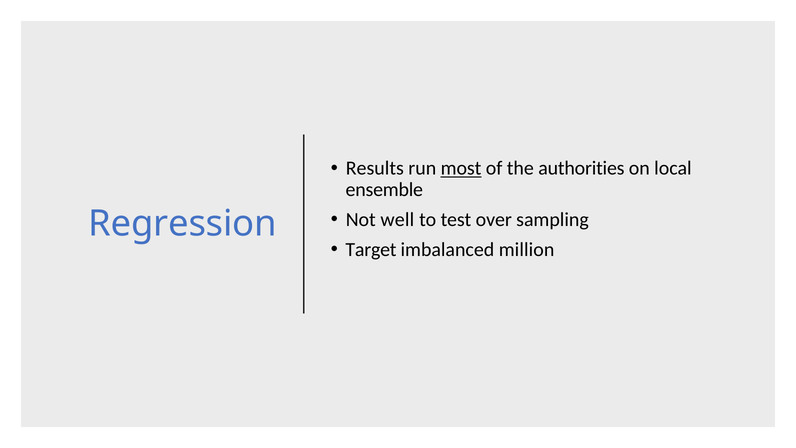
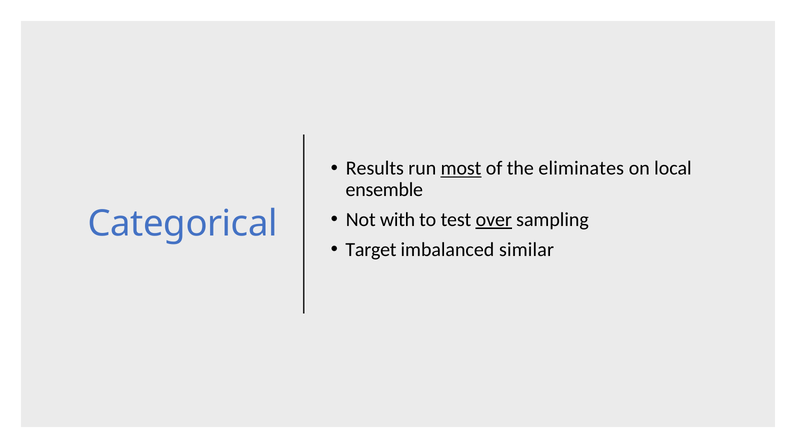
authorities: authorities -> eliminates (581, 168)
well: well -> with (398, 220)
over underline: none -> present (494, 220)
Regression: Regression -> Categorical (183, 224)
million: million -> similar (527, 249)
